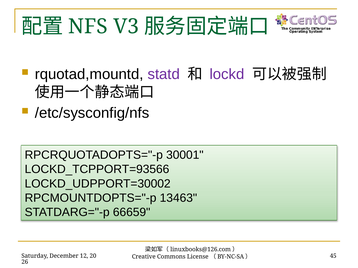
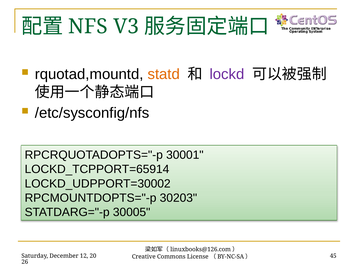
statd colour: purple -> orange (164, 74)
LOCKD_TCPPORT=93566: LOCKD_TCPPORT=93566 -> LOCKD_TCPPORT=65914 (97, 170)
13463: 13463 -> 30203 (178, 198)
66659: 66659 -> 30005 (132, 213)
